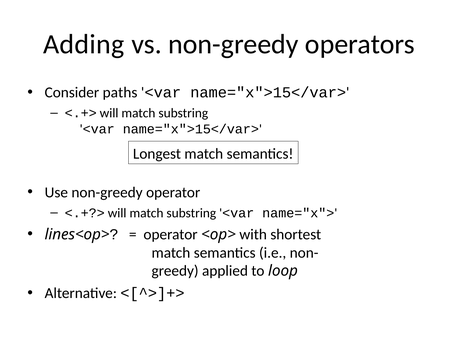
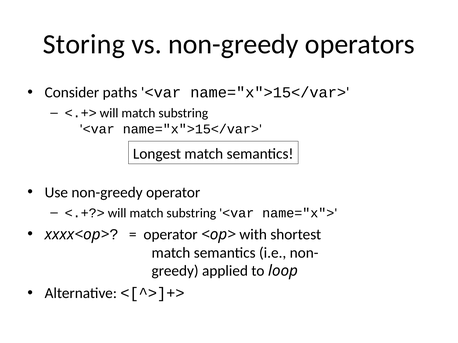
Adding: Adding -> Storing (84, 44)
lines<op>: lines<op> -> xxxx<op> (77, 235)
